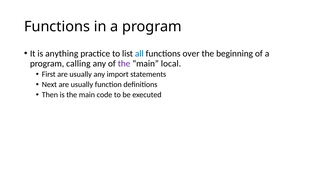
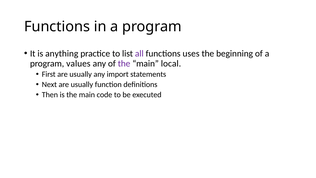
all colour: blue -> purple (139, 53)
over: over -> uses (191, 53)
calling: calling -> values (78, 63)
